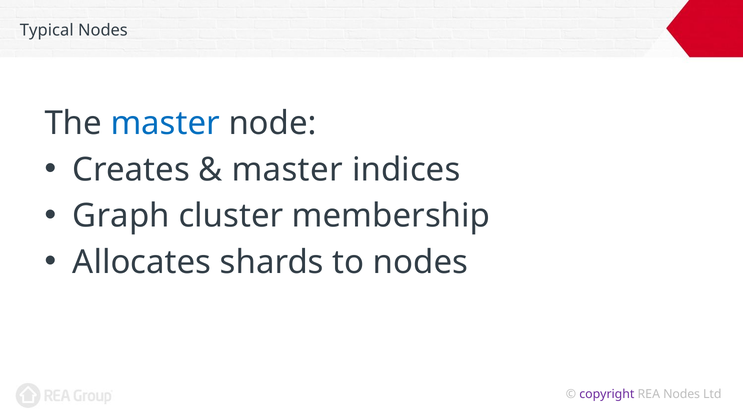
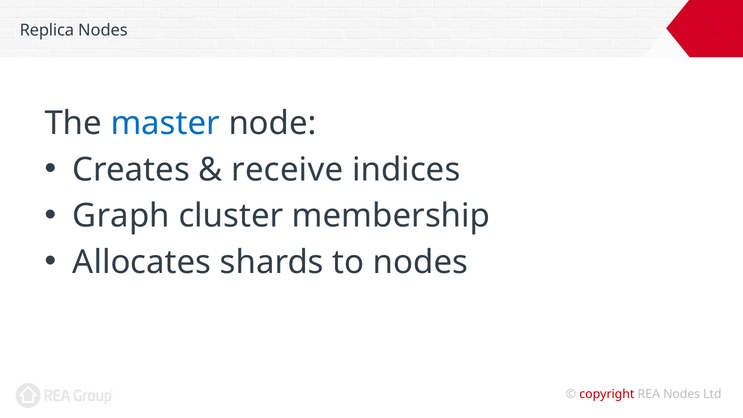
Typical: Typical -> Replica (47, 30)
master: master -> receive (287, 170)
copyright colour: purple -> red (607, 394)
